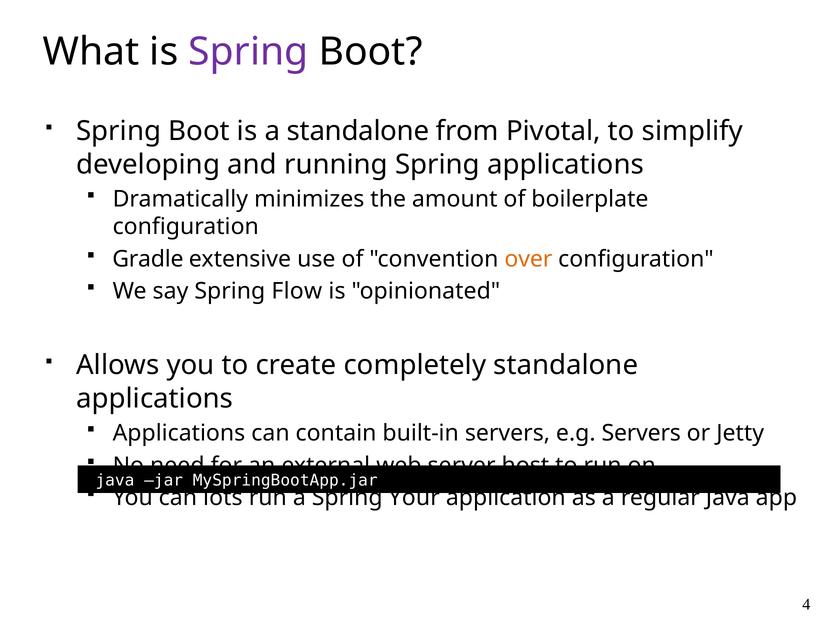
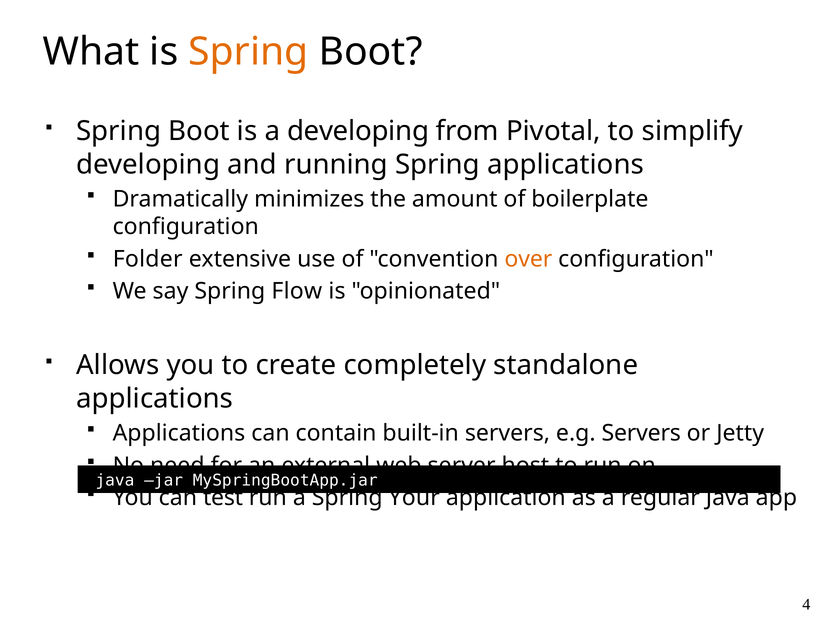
Spring colour: purple -> orange (248, 52)
a standalone: standalone -> developing (358, 131)
Gradle: Gradle -> Folder (148, 259)
lots: lots -> test (223, 498)
